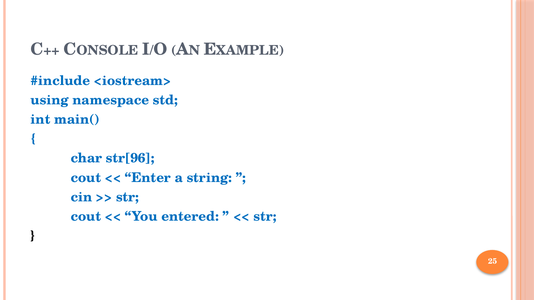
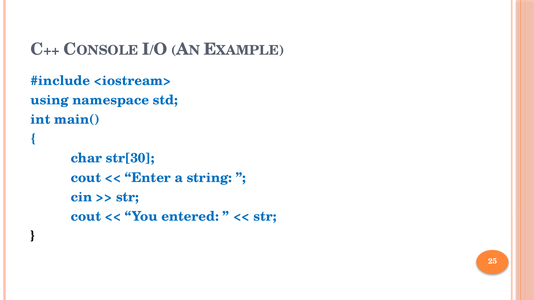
str[96: str[96 -> str[30 (130, 158)
